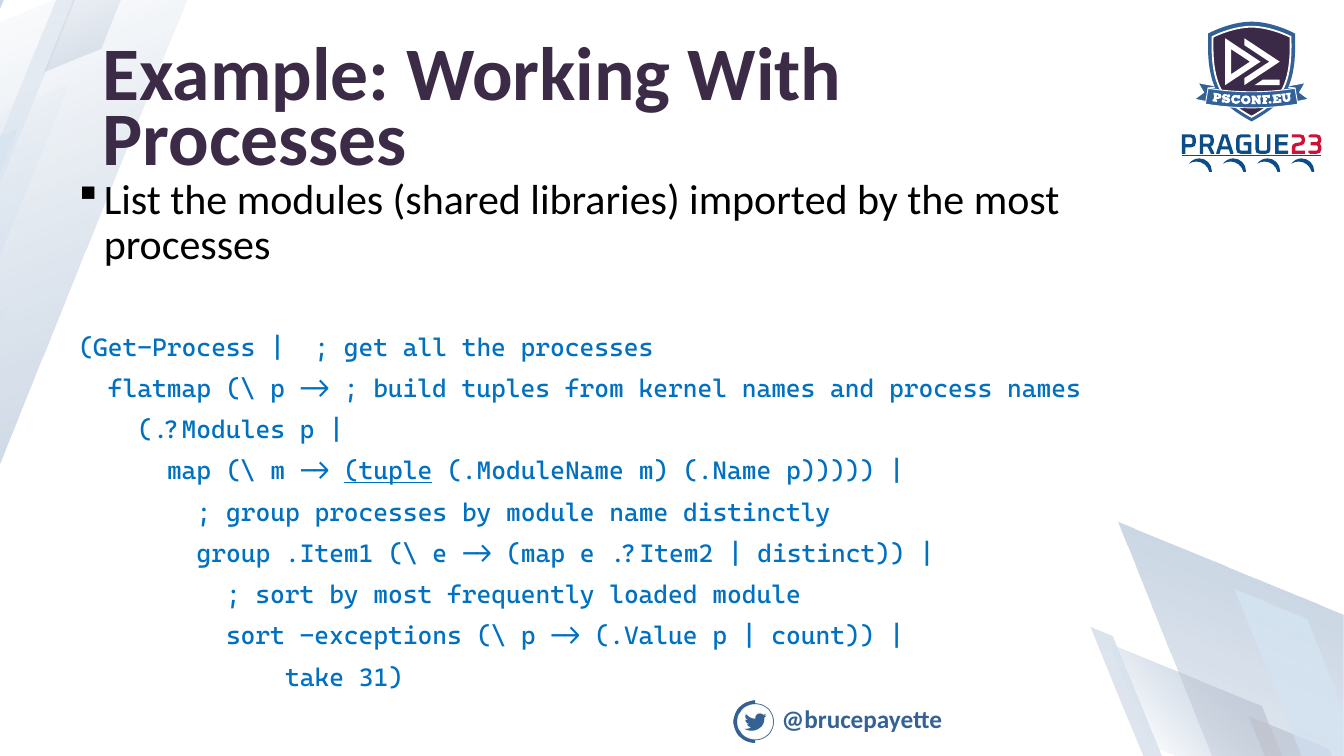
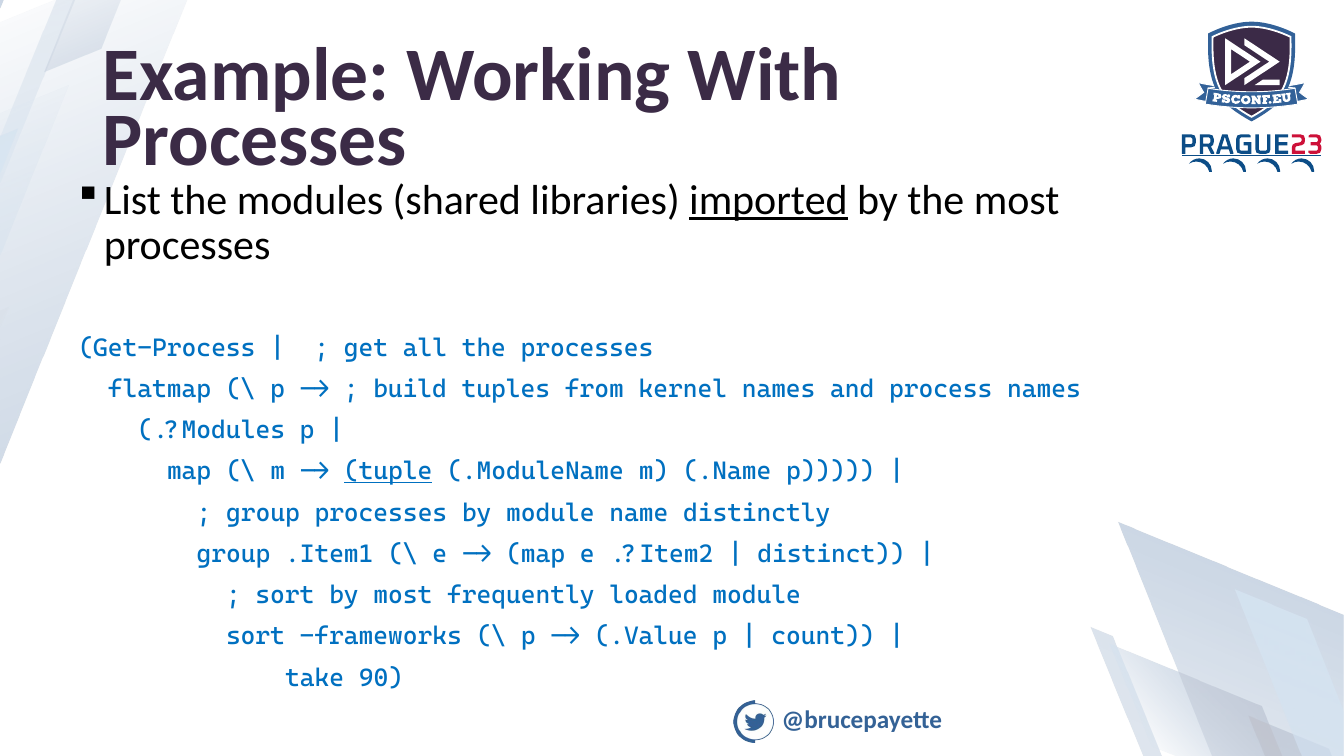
imported underline: none -> present (768, 200)
exceptions: exceptions -> frameworks (381, 637)
31: 31 -> 90 (381, 678)
